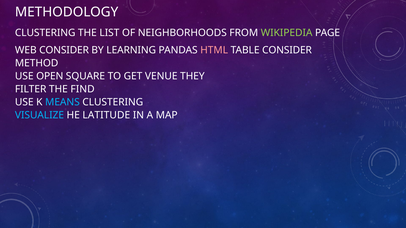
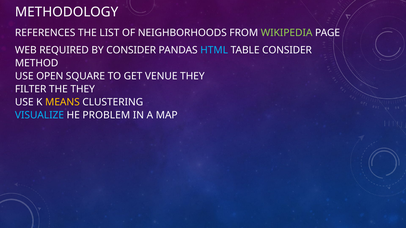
CLUSTERING: CLUSTERING -> REFERENCES (45, 33)
WEB CONSIDER: CONSIDER -> REQUIRED (64, 50)
BY LEARNING: LEARNING -> CONSIDER (131, 50)
HTML colour: pink -> light blue (214, 50)
THE FIND: FIND -> THEY (83, 89)
MEANS colour: light blue -> yellow (62, 102)
LATITUDE: LATITUDE -> PROBLEM (106, 115)
